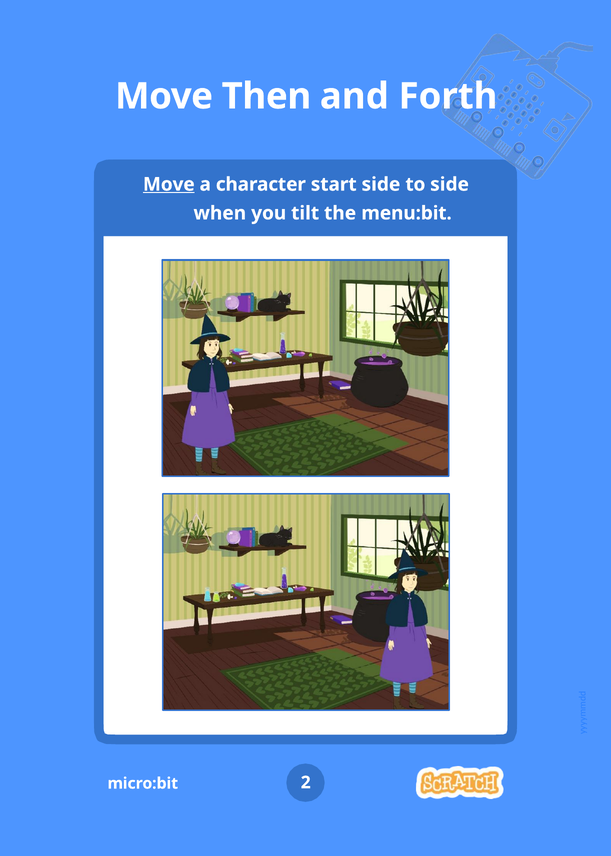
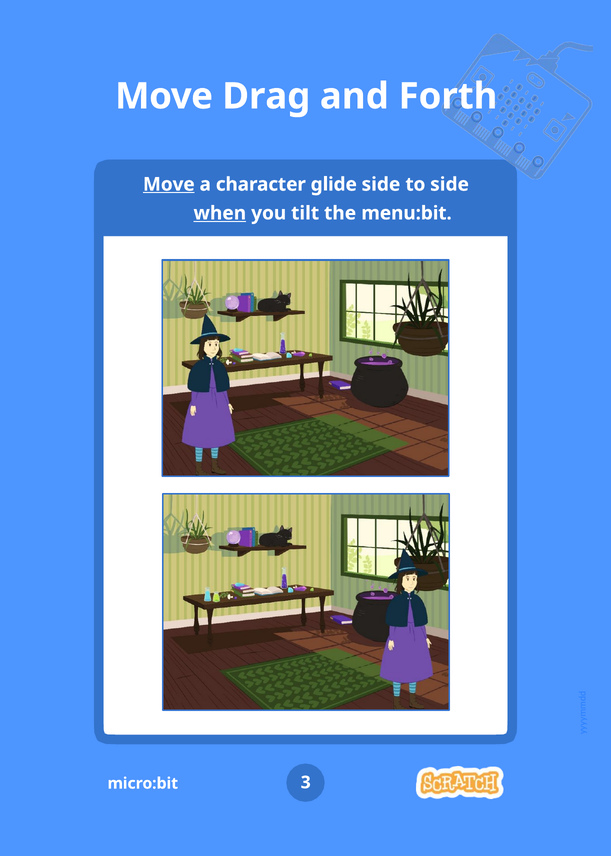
Then: Then -> Drag (266, 96)
start: start -> glide (334, 184)
when underline: none -> present (220, 213)
2: 2 -> 3 (306, 782)
